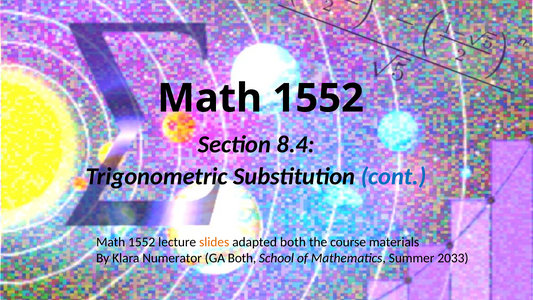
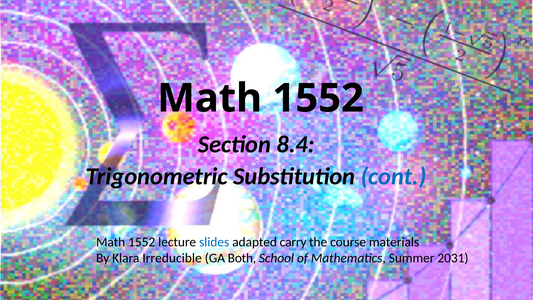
slides colour: orange -> blue (214, 242)
adapted both: both -> carry (293, 242)
Numerator: Numerator -> Irreducible (172, 258)
2033: 2033 -> 2031 (453, 258)
